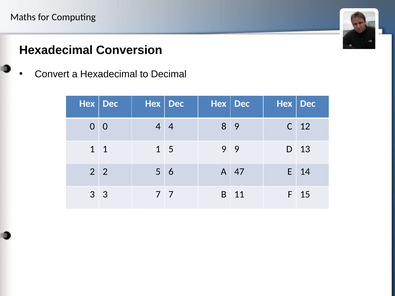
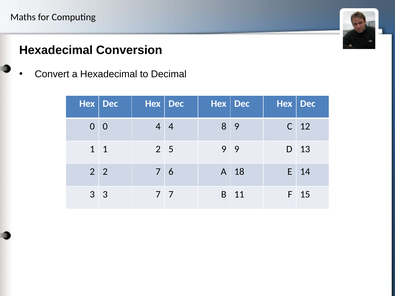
1 1 1: 1 -> 2 (158, 149)
2 5: 5 -> 7 (158, 172)
47: 47 -> 18 (239, 172)
